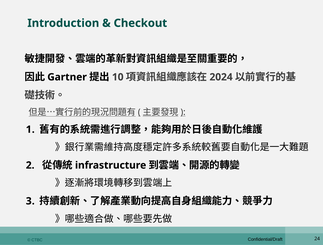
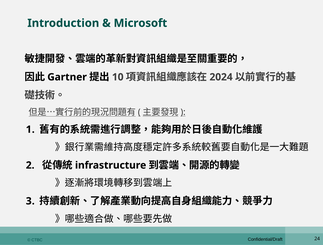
Checkout: Checkout -> Microsoft (140, 23)
